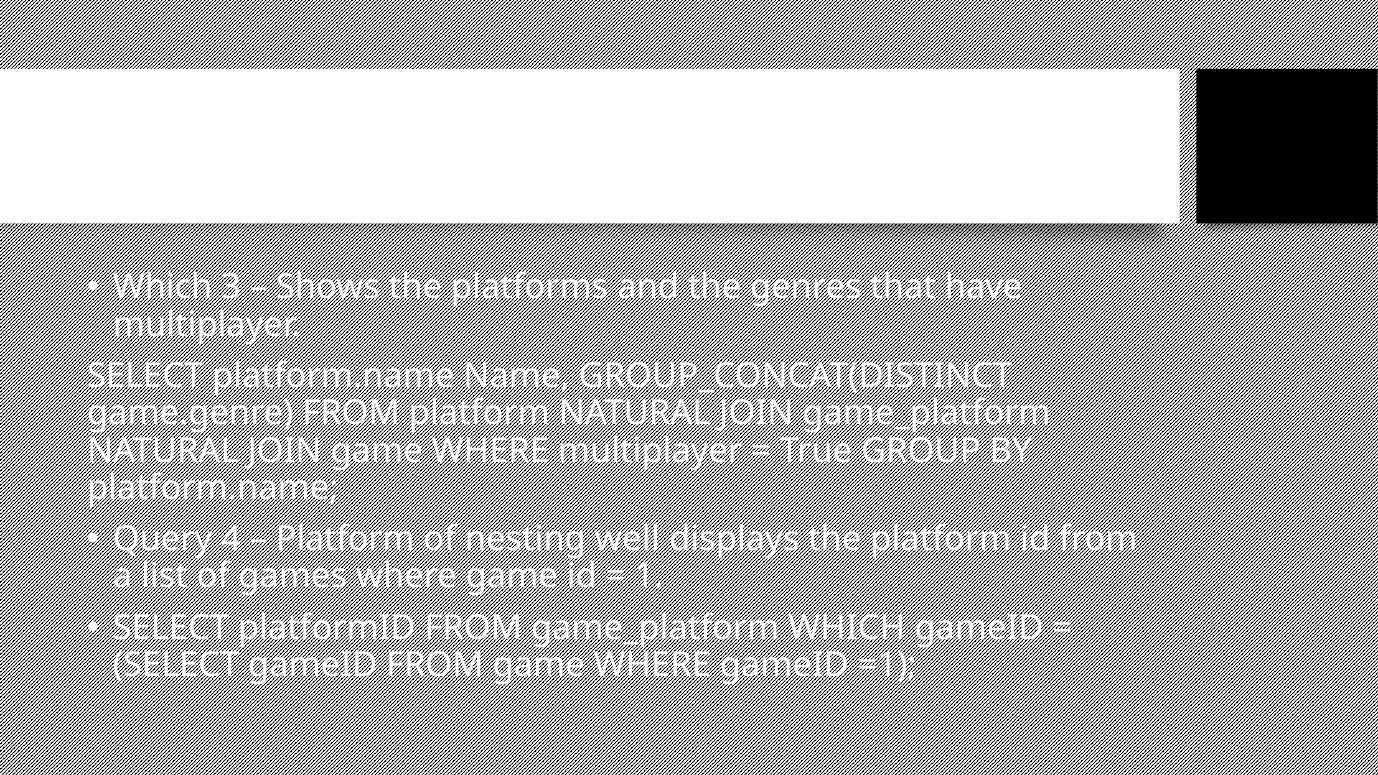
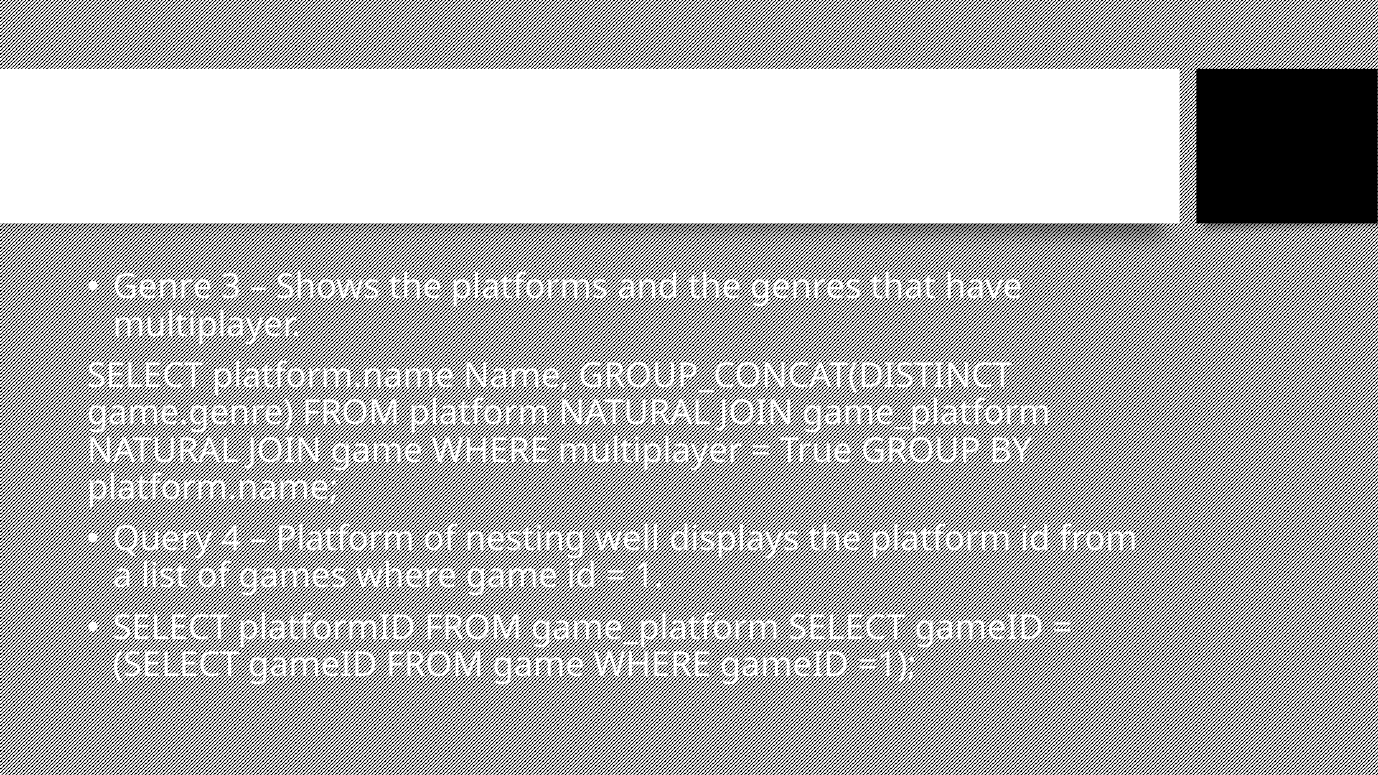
Which: Which -> Genre (163, 288)
game_platform WHICH: WHICH -> SELECT (847, 628)
